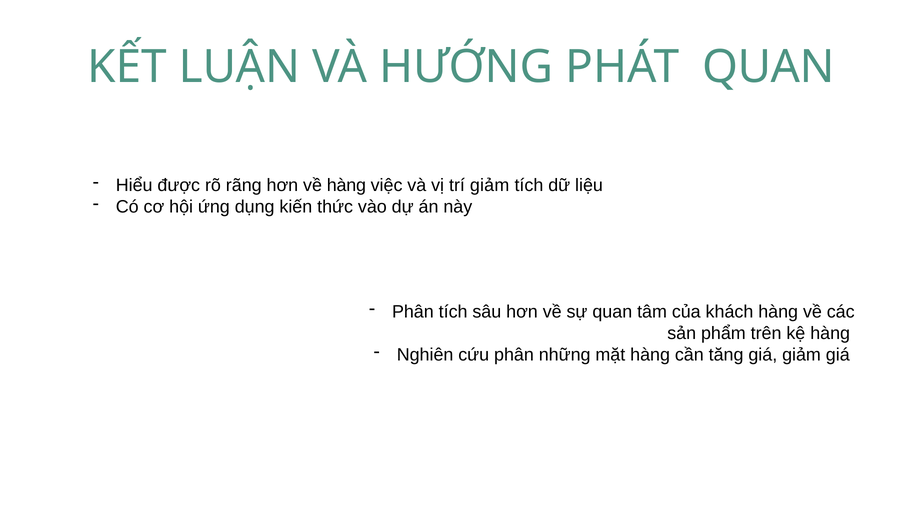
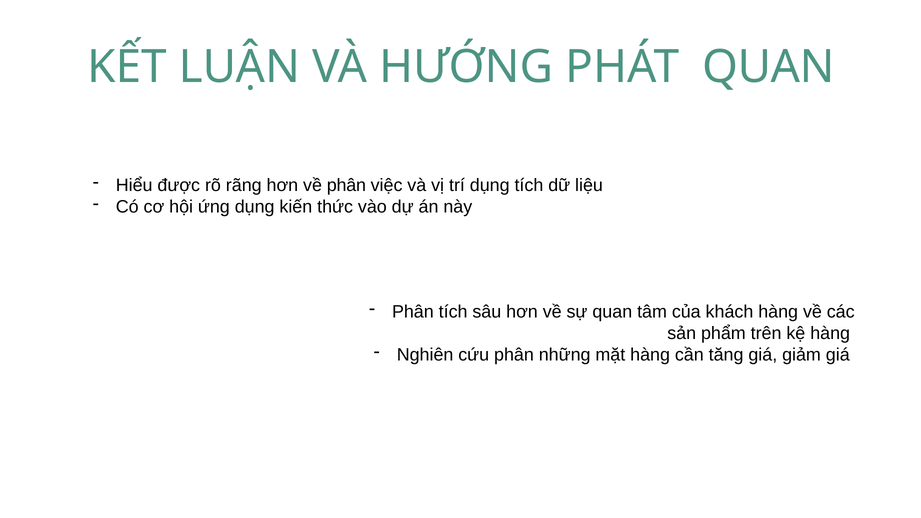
về hàng: hàng -> phân (346, 185)
trí giảm: giảm -> dụng (490, 185)
